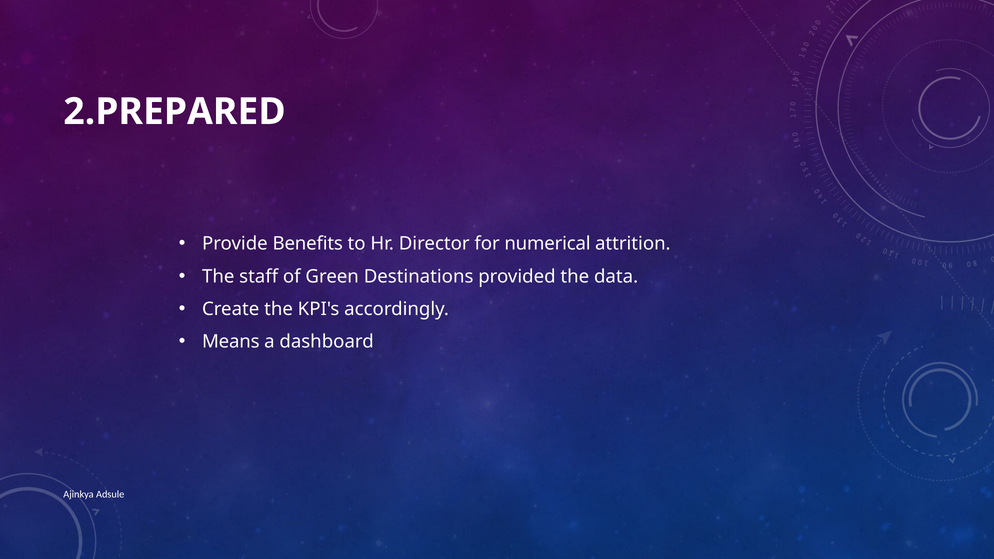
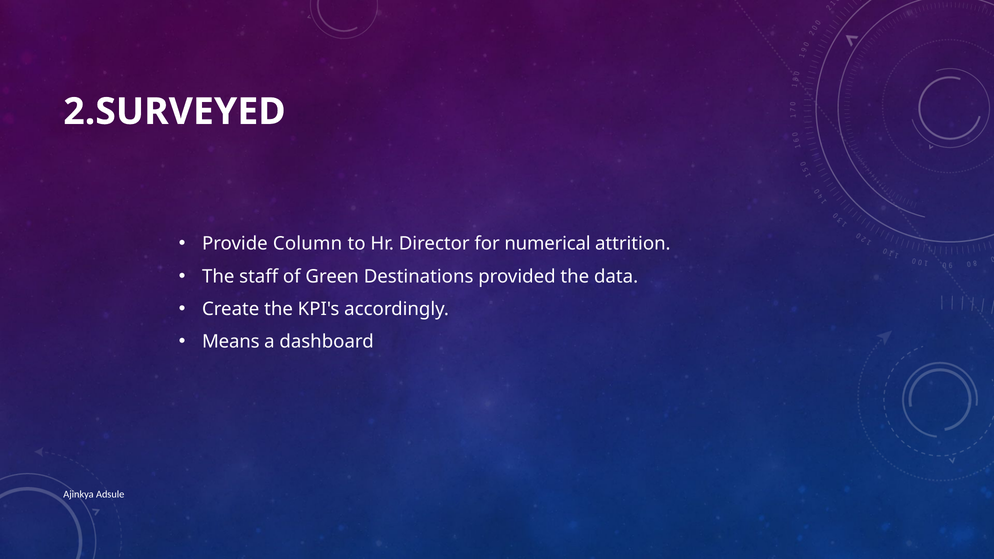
2.PREPARED: 2.PREPARED -> 2.SURVEYED (174, 112)
Benefits: Benefits -> Column (308, 244)
